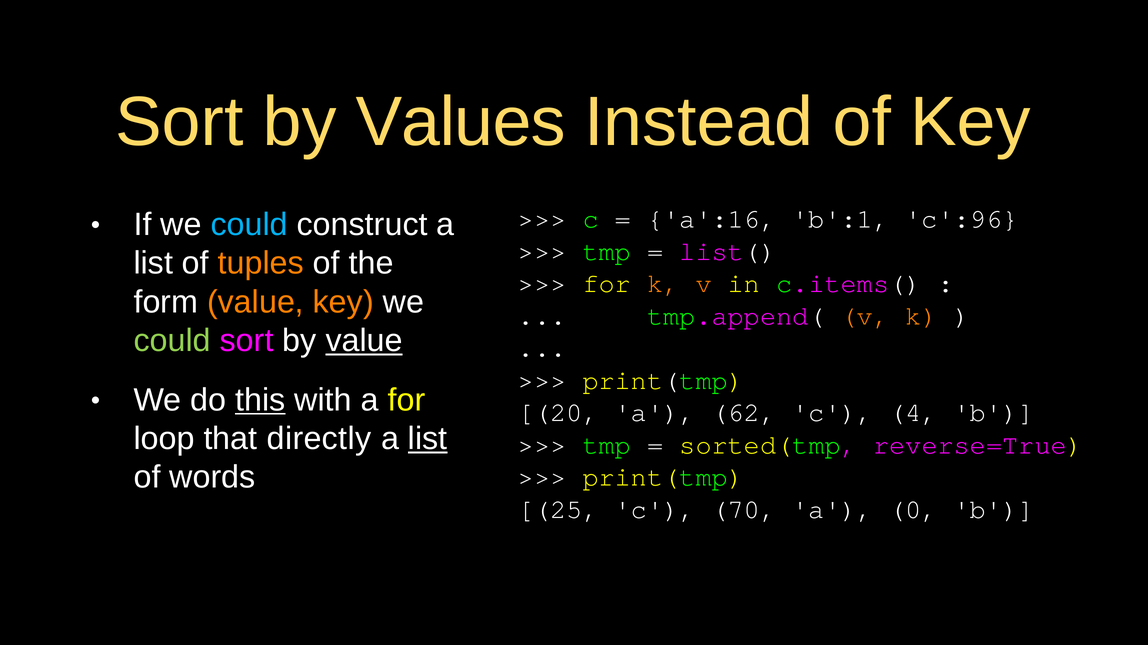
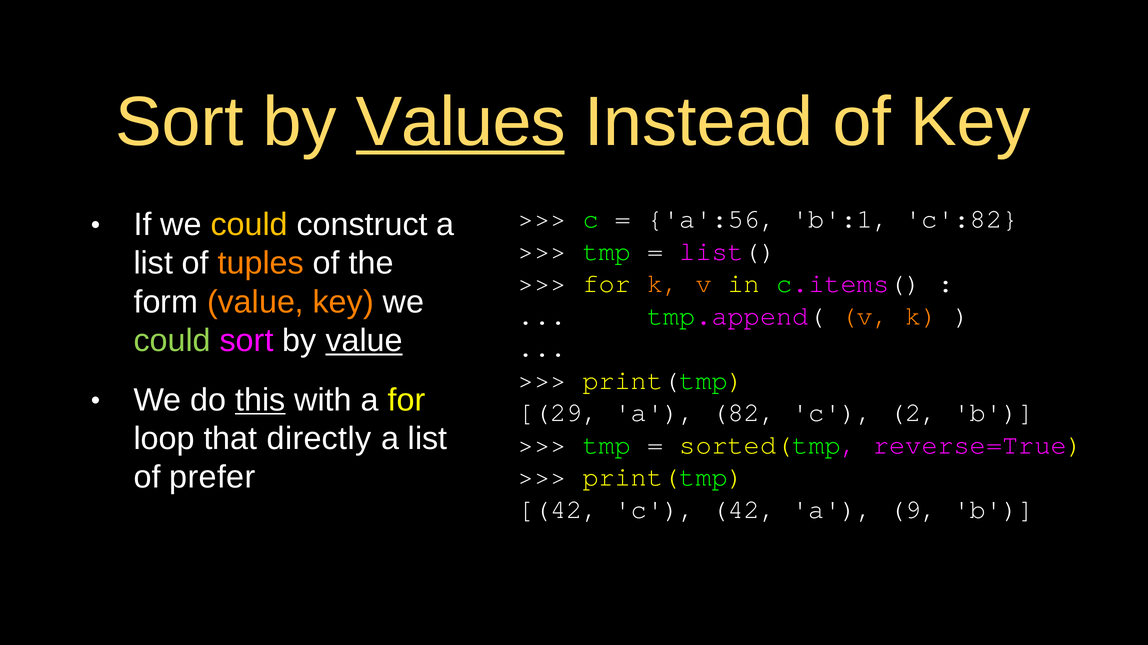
Values underline: none -> present (461, 122)
a':16: a':16 -> a':56 (712, 219)
c':96: c':96 -> c':82 (962, 219)
could colour: light blue -> yellow (249, 225)
20: 20 -> 29 (558, 413)
62: 62 -> 82 (744, 413)
4: 4 -> 2 (913, 413)
list underline: present -> none (428, 439)
words: words -> prefer (212, 478)
25: 25 -> 42 (558, 510)
c 70: 70 -> 42 (744, 510)
0: 0 -> 9 (913, 510)
